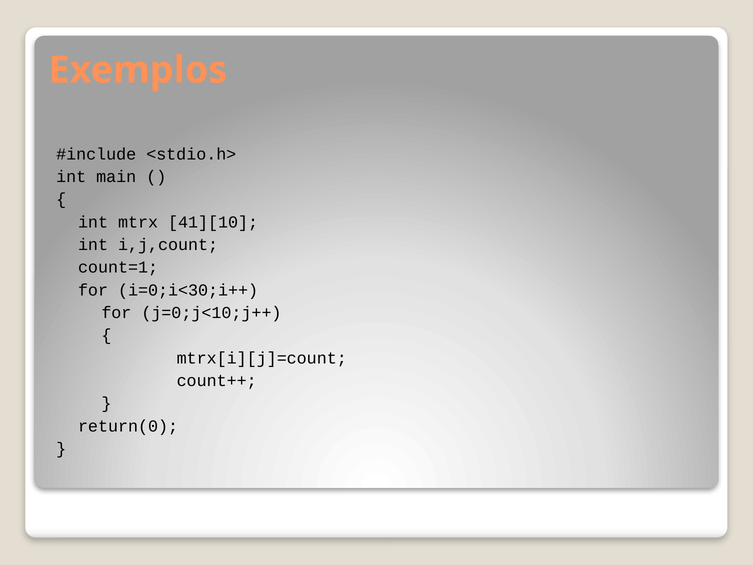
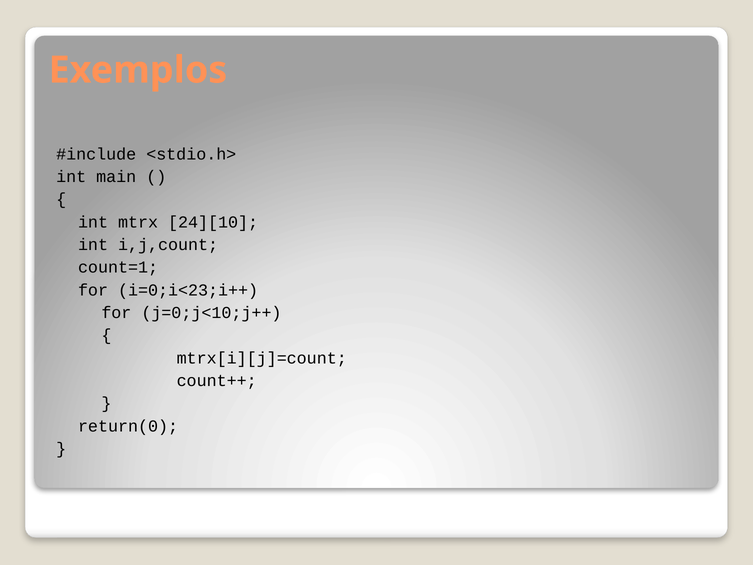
41][10: 41][10 -> 24][10 (213, 222)
i=0;i<30;i++: i=0;i<30;i++ -> i=0;i<23;i++ (188, 290)
